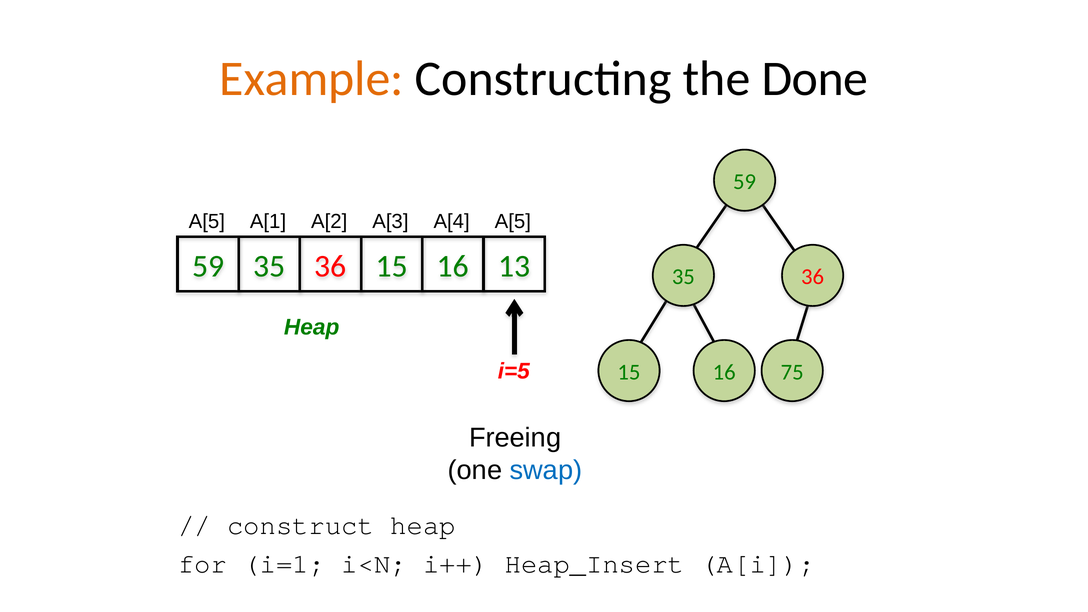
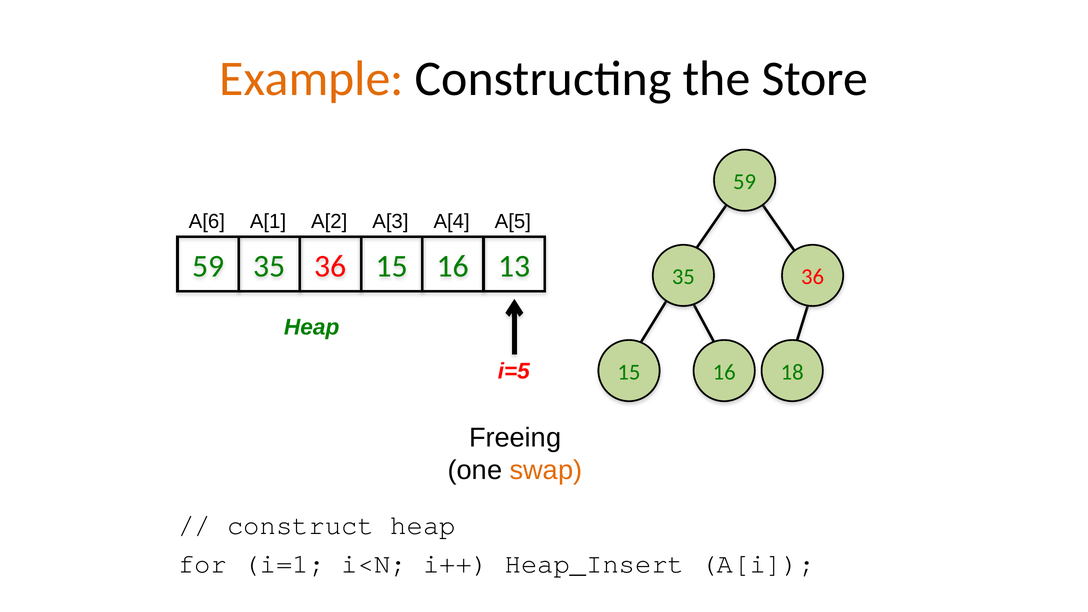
Done: Done -> Store (815, 79)
A[5: A[5 -> A[6 (207, 221)
75: 75 -> 18 (792, 372)
swap colour: blue -> orange (546, 470)
